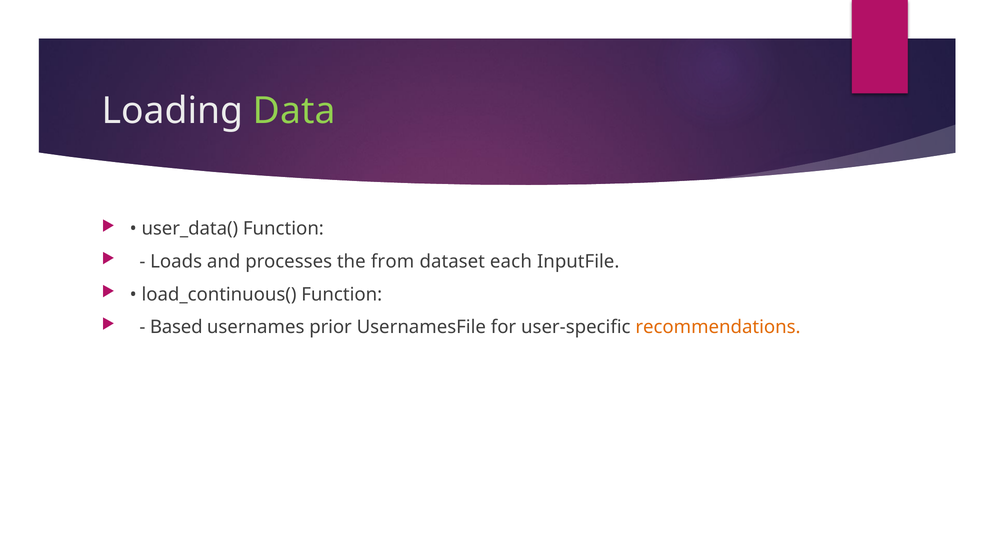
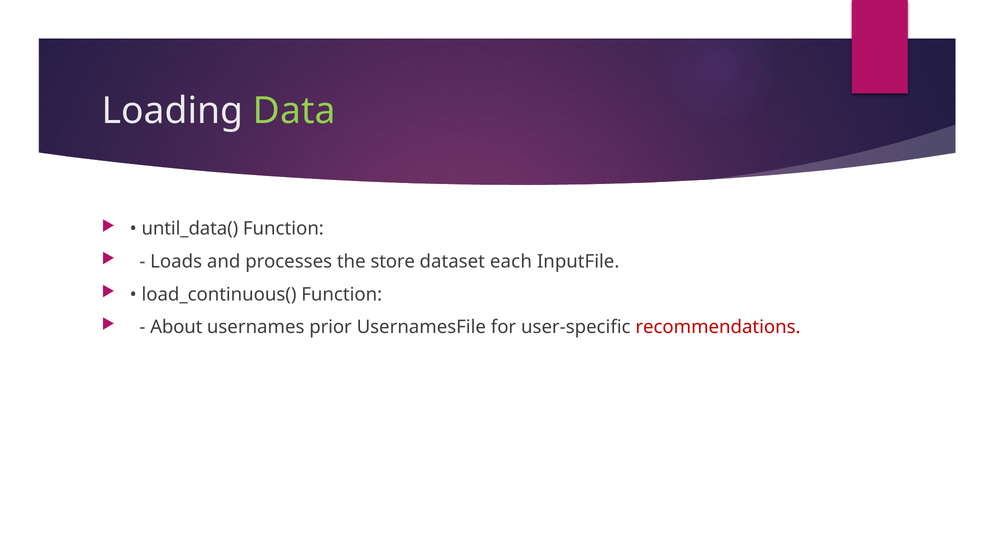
user_data(: user_data( -> until_data( (190, 229)
from: from -> store (393, 261)
Based: Based -> About (176, 327)
recommendations colour: orange -> red (718, 327)
